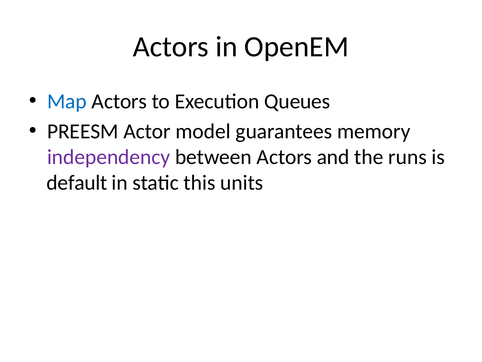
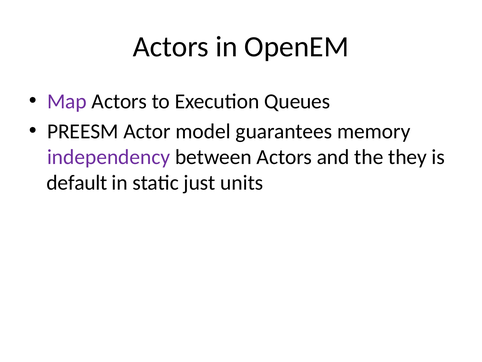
Map colour: blue -> purple (67, 101)
runs: runs -> they (408, 157)
this: this -> just (200, 183)
